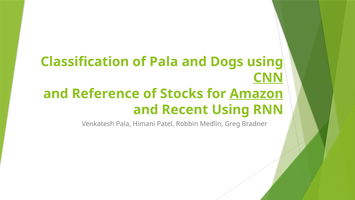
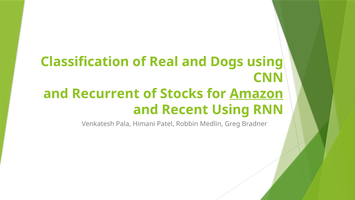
of Pala: Pala -> Real (164, 62)
CNN underline: present -> none (268, 78)
Reference: Reference -> Recurrent (106, 94)
